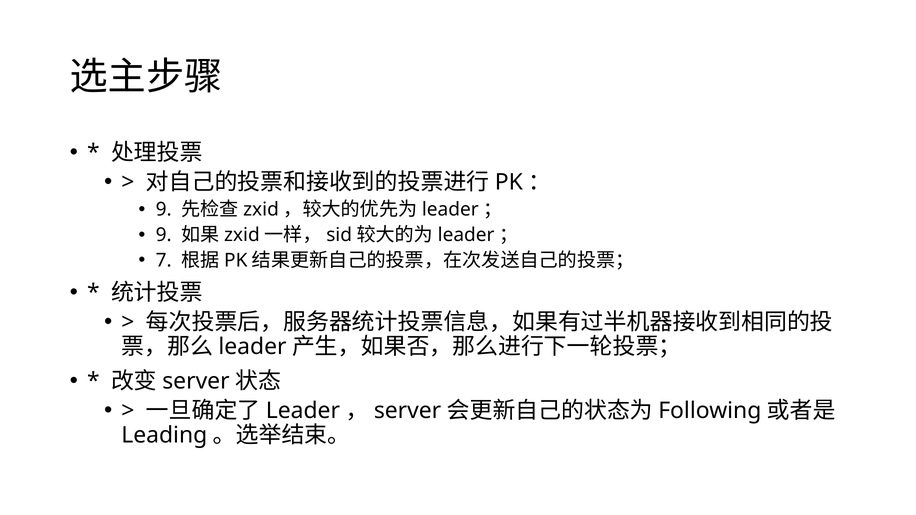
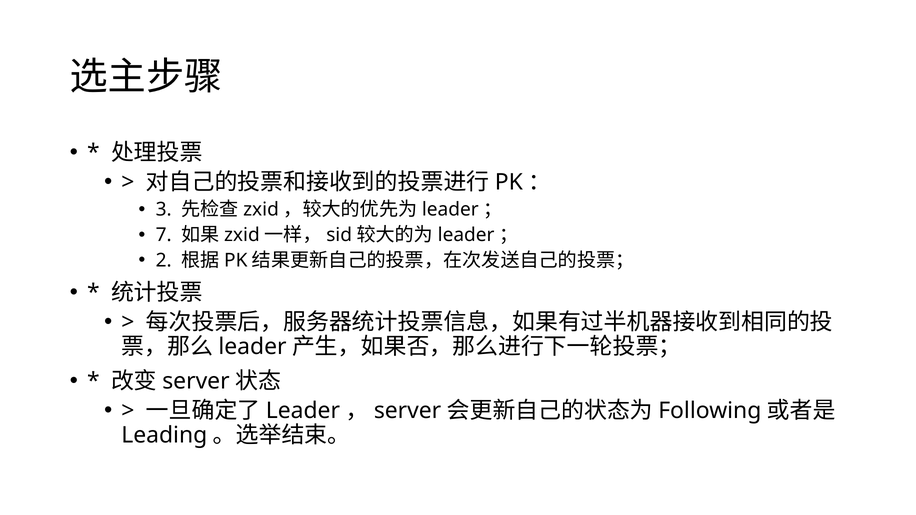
9: 9 -> 3 (164, 210)
9: 9 -> 7 (164, 235)
7: 7 -> 2 (164, 261)
